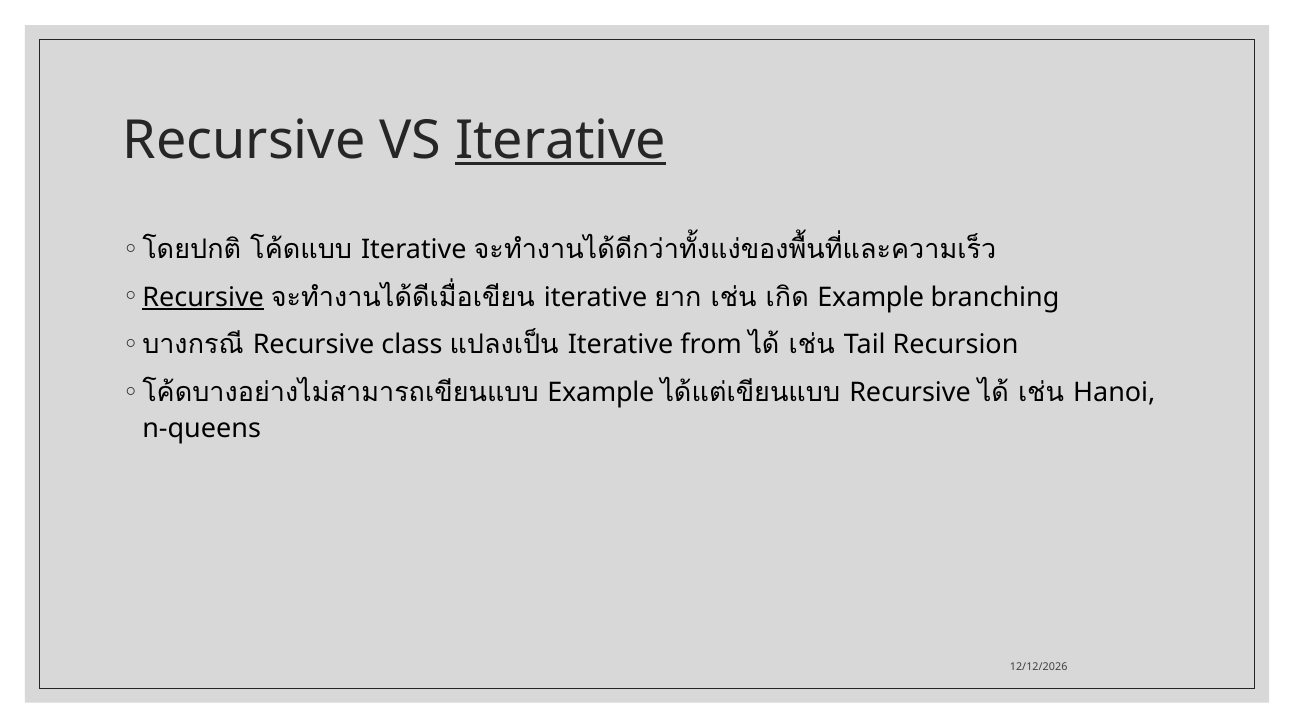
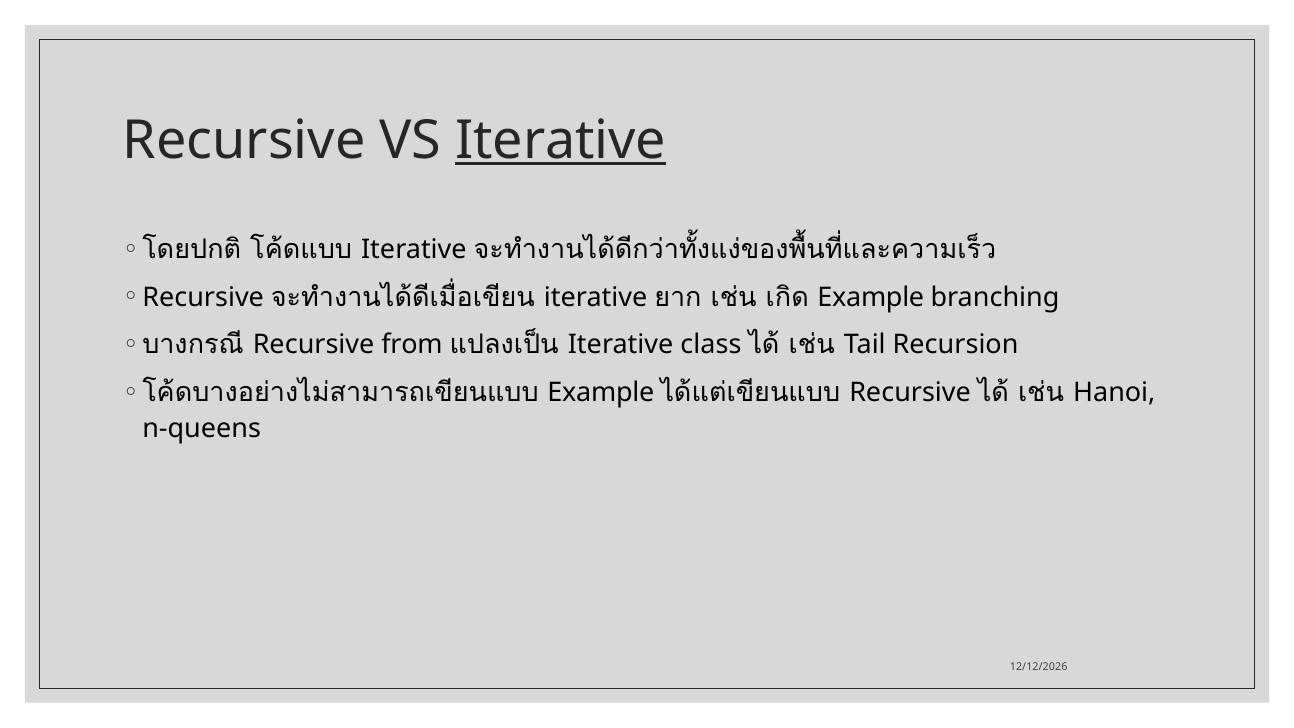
Recursive underline: present -> none (203, 297)
class: class -> from (412, 345)
from: from -> class (711, 345)
